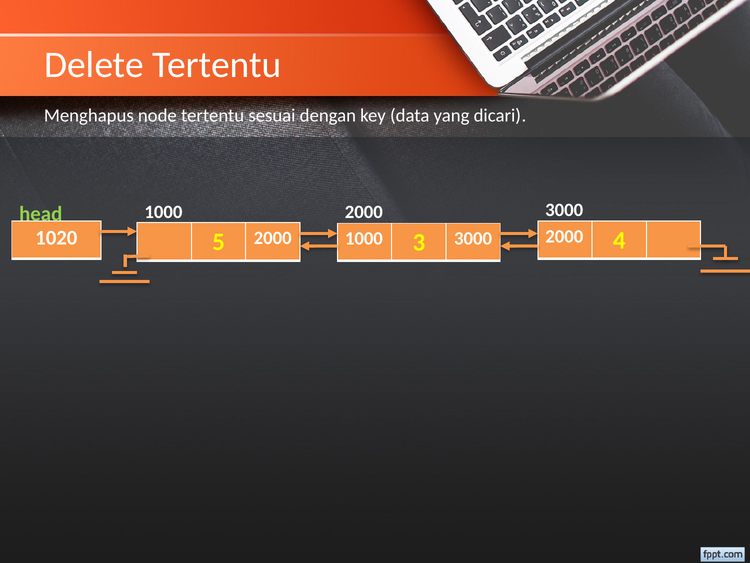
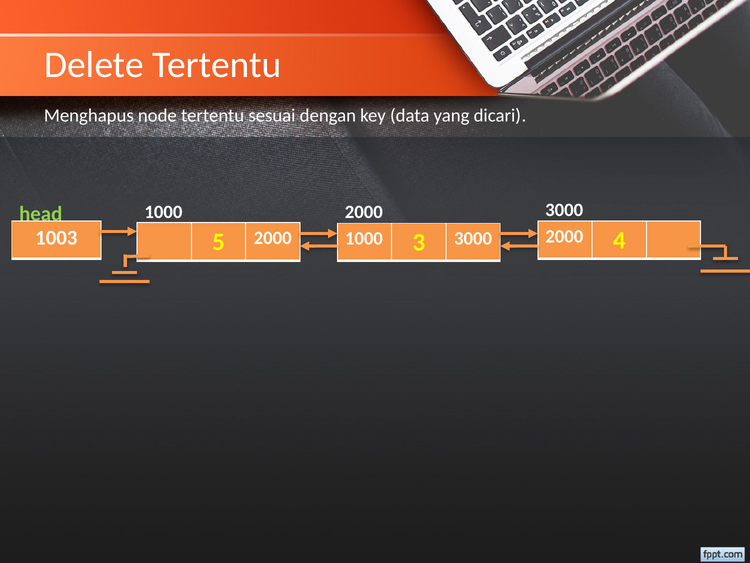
1020: 1020 -> 1003 (56, 238)
